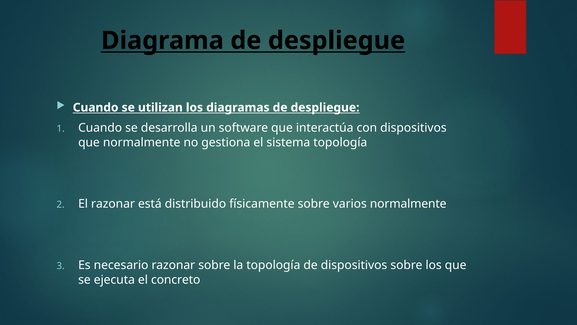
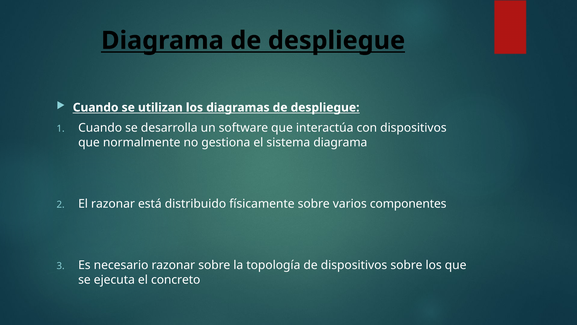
sistema topología: topología -> diagrama (340, 142)
varios normalmente: normalmente -> componentes (408, 204)
